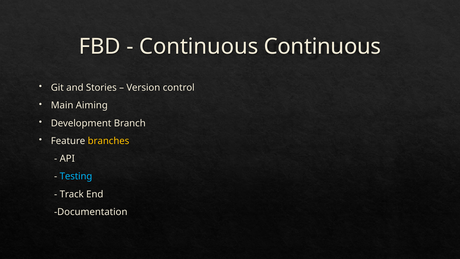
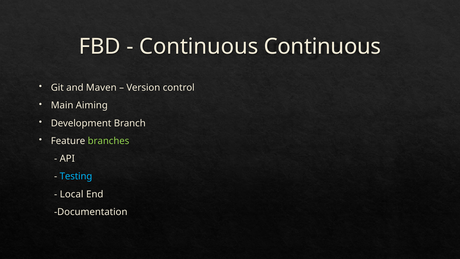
Stories: Stories -> Maven (101, 88)
branches colour: yellow -> light green (109, 141)
Track: Track -> Local (72, 194)
